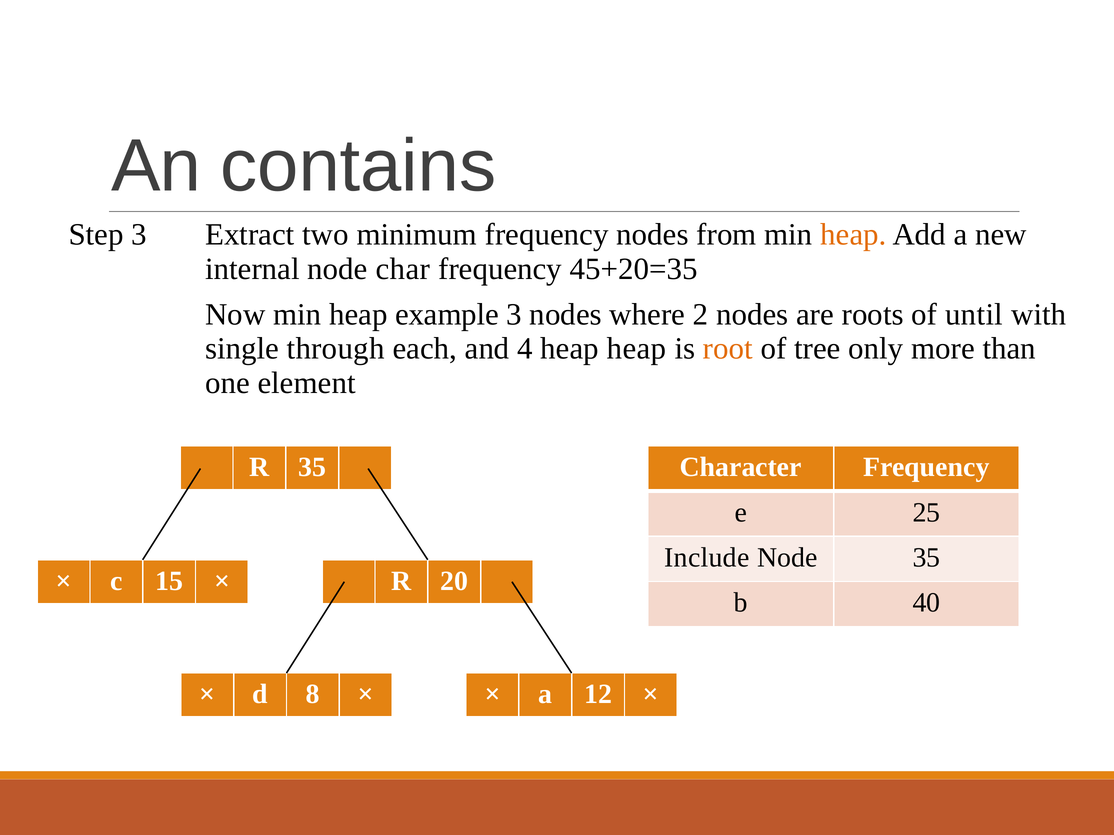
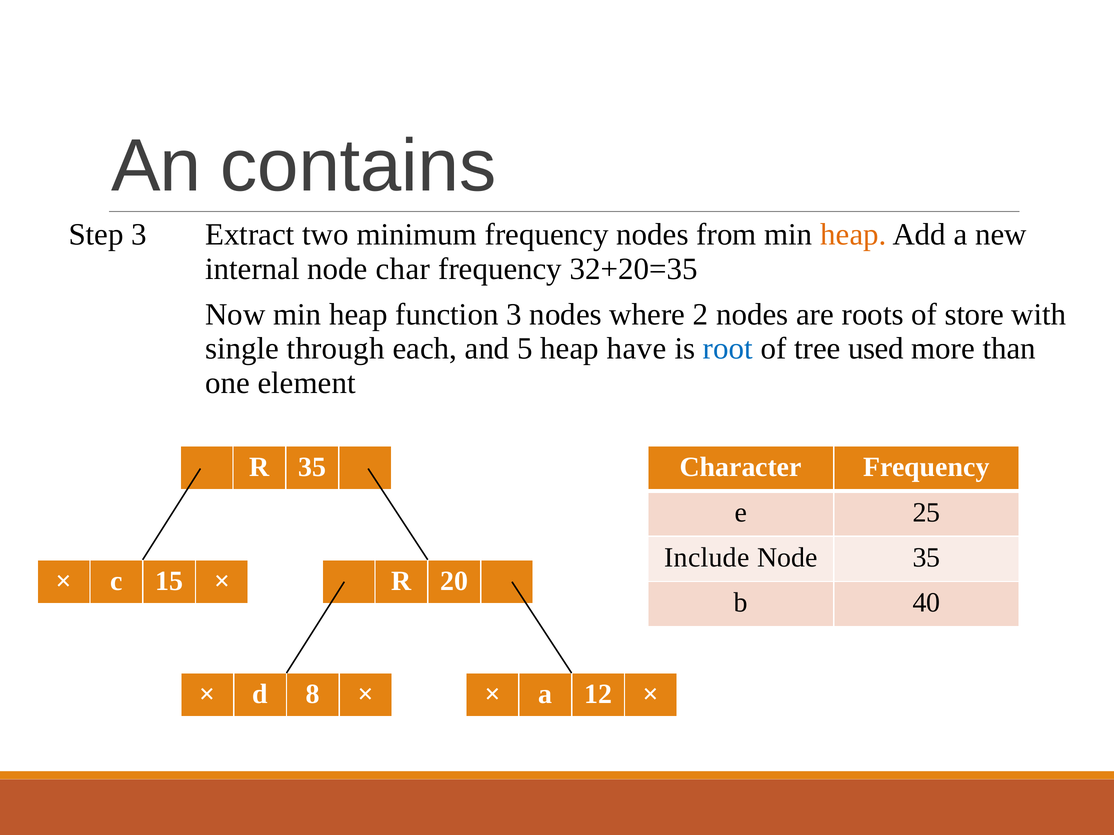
45+20=35: 45+20=35 -> 32+20=35 (634, 269)
example: example -> function (447, 315)
until: until -> store (974, 315)
4: 4 -> 5 (525, 349)
heap heap: heap -> have (637, 349)
root colour: orange -> blue (728, 349)
only: only -> used (876, 349)
